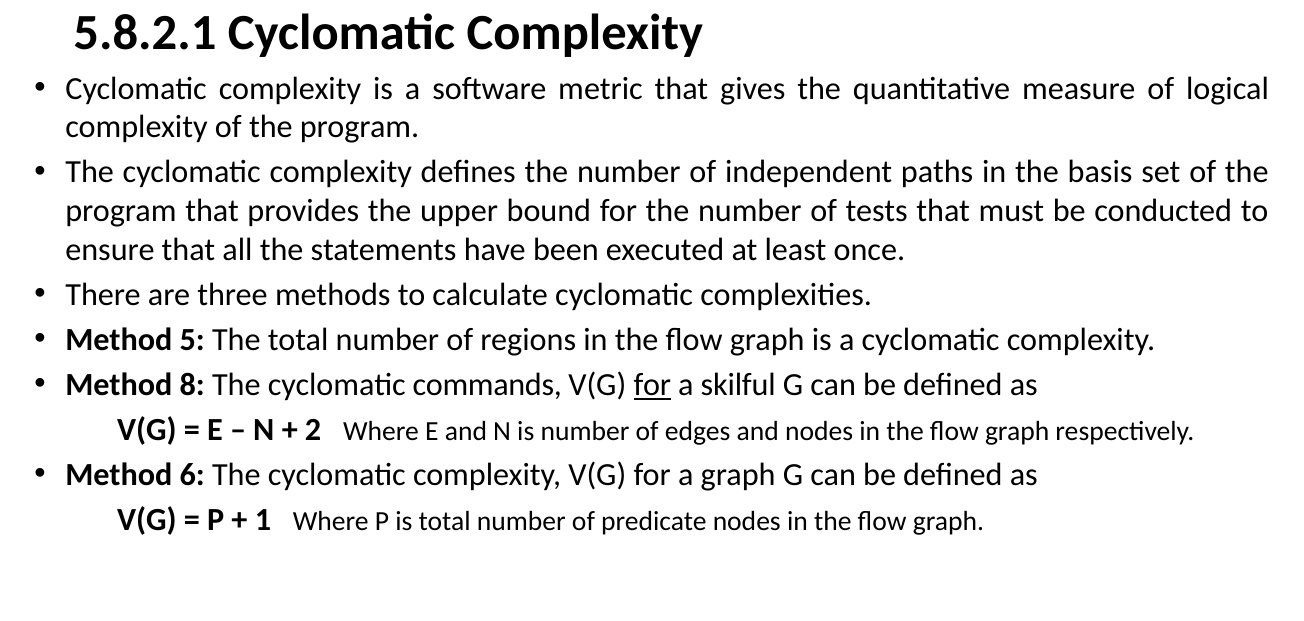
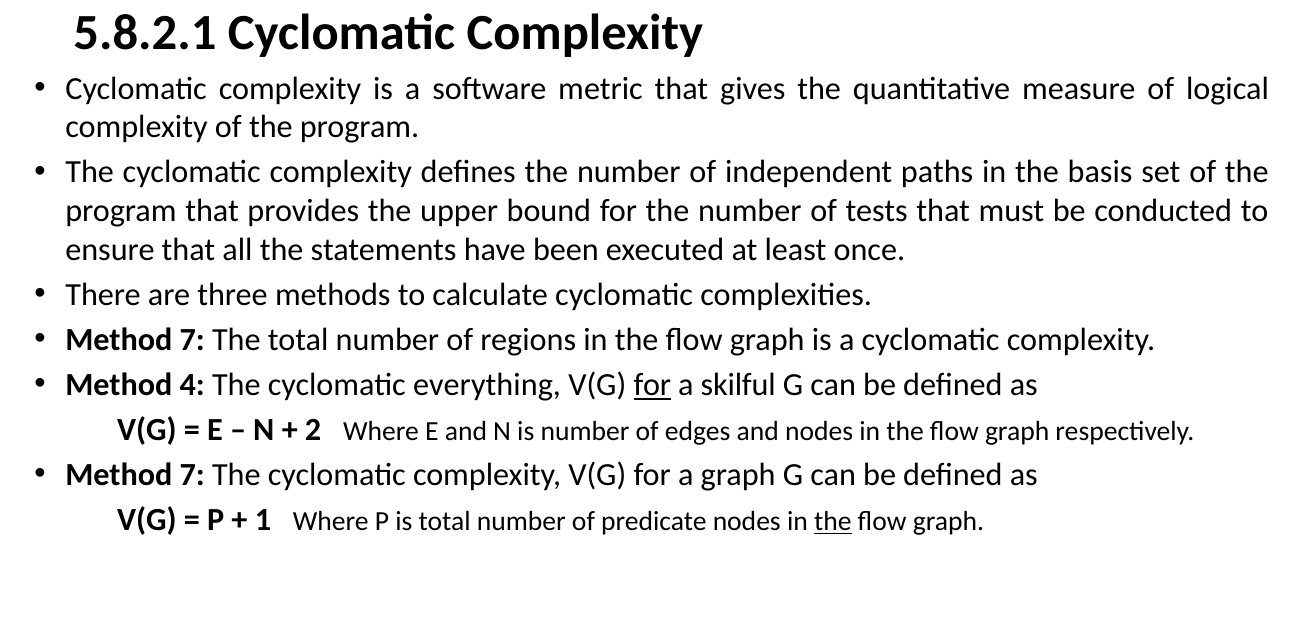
5: 5 -> 7 (192, 340)
8: 8 -> 4 (192, 385)
commands: commands -> everything (487, 385)
6: 6 -> 7 (192, 475)
the underline: none -> present (833, 522)
